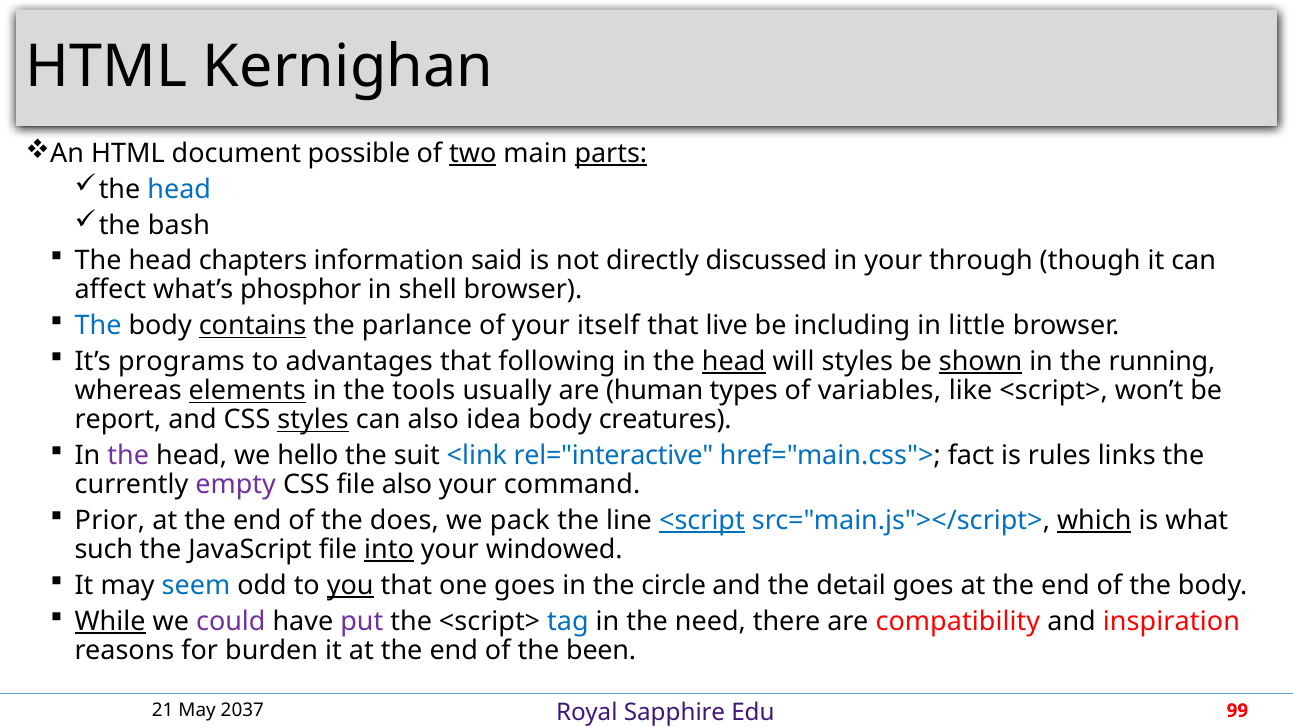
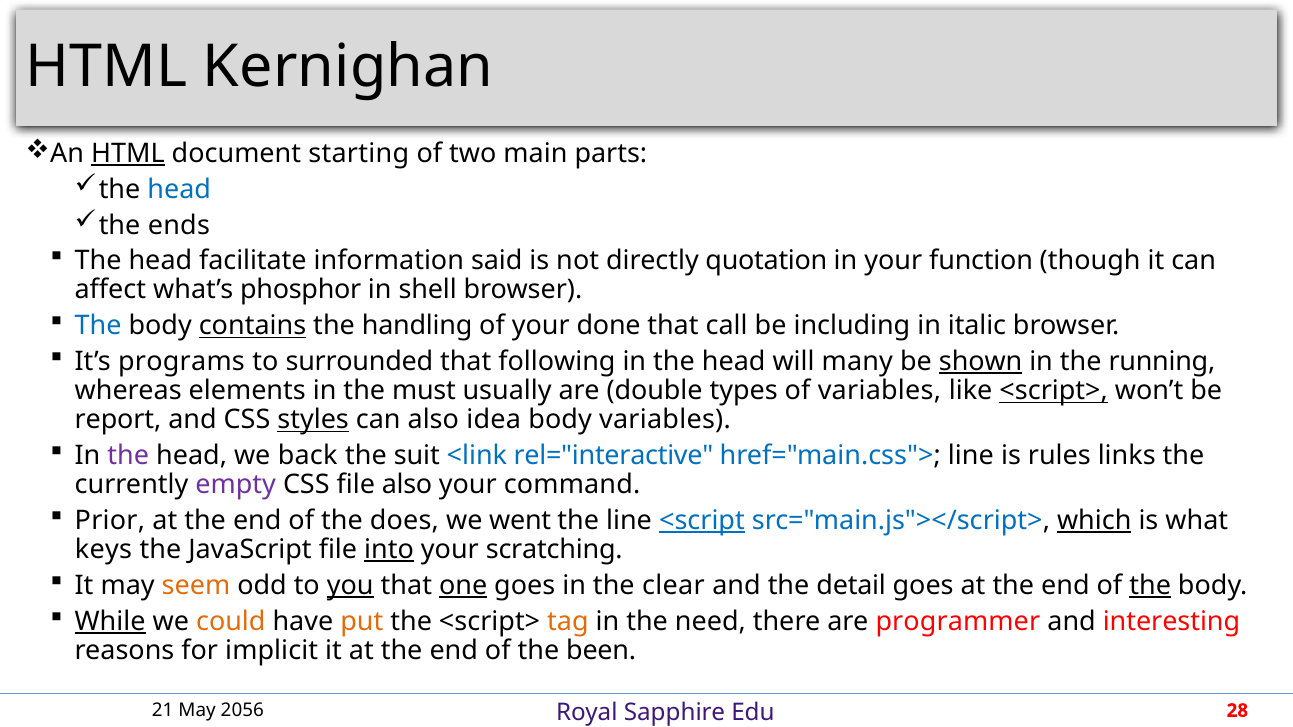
HTML underline: none -> present (128, 154)
possible: possible -> starting (359, 154)
two underline: present -> none (473, 154)
parts underline: present -> none (611, 154)
bash: bash -> ends (179, 225)
chapters: chapters -> facilitate (253, 261)
discussed: discussed -> quotation (766, 261)
through: through -> function (981, 261)
parlance: parlance -> handling (417, 326)
itself: itself -> done (609, 326)
live: live -> call (727, 326)
little: little -> italic (977, 326)
advantages: advantages -> surrounded (359, 362)
head underline: present -> none (734, 362)
will styles: styles -> many (857, 362)
elements underline: present -> none (247, 391)
tools: tools -> must (424, 391)
human: human -> double (655, 391)
<script> underline: none -> present (1054, 391)
body creatures: creatures -> variables (665, 420)
hello: hello -> back (308, 456)
href="main.css"> fact: fact -> line (971, 456)
pack: pack -> went (520, 521)
such: such -> keys (103, 550)
windowed: windowed -> scratching (554, 550)
seem colour: blue -> orange (196, 586)
one underline: none -> present (463, 586)
circle: circle -> clear (673, 586)
the underline: none -> present (1150, 586)
could colour: purple -> orange (231, 621)
put colour: purple -> orange (362, 621)
tag colour: blue -> orange (568, 621)
compatibility: compatibility -> programmer (958, 621)
inspiration: inspiration -> interesting (1171, 621)
burden: burden -> implicit (272, 651)
2037: 2037 -> 2056 (242, 711)
99: 99 -> 28 (1237, 711)
